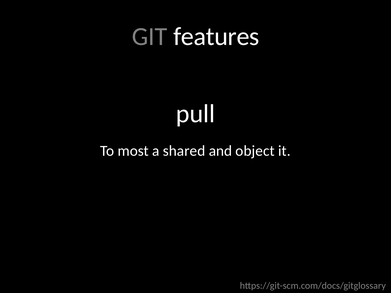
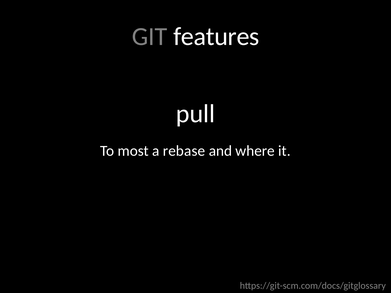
shared: shared -> rebase (184, 151)
object: object -> where (255, 151)
